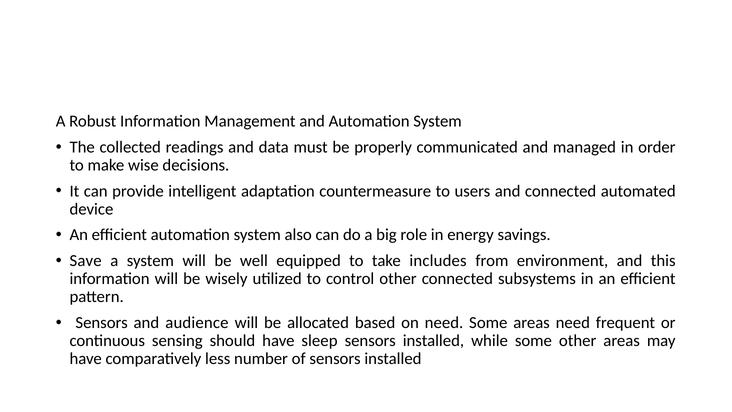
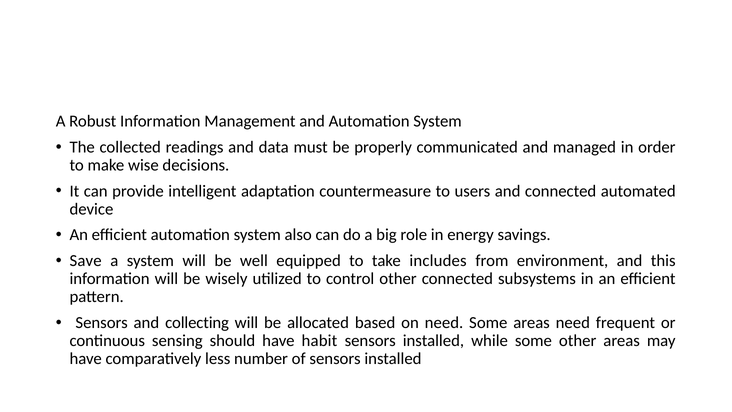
audience: audience -> collecting (197, 322)
sleep: sleep -> habit (319, 341)
